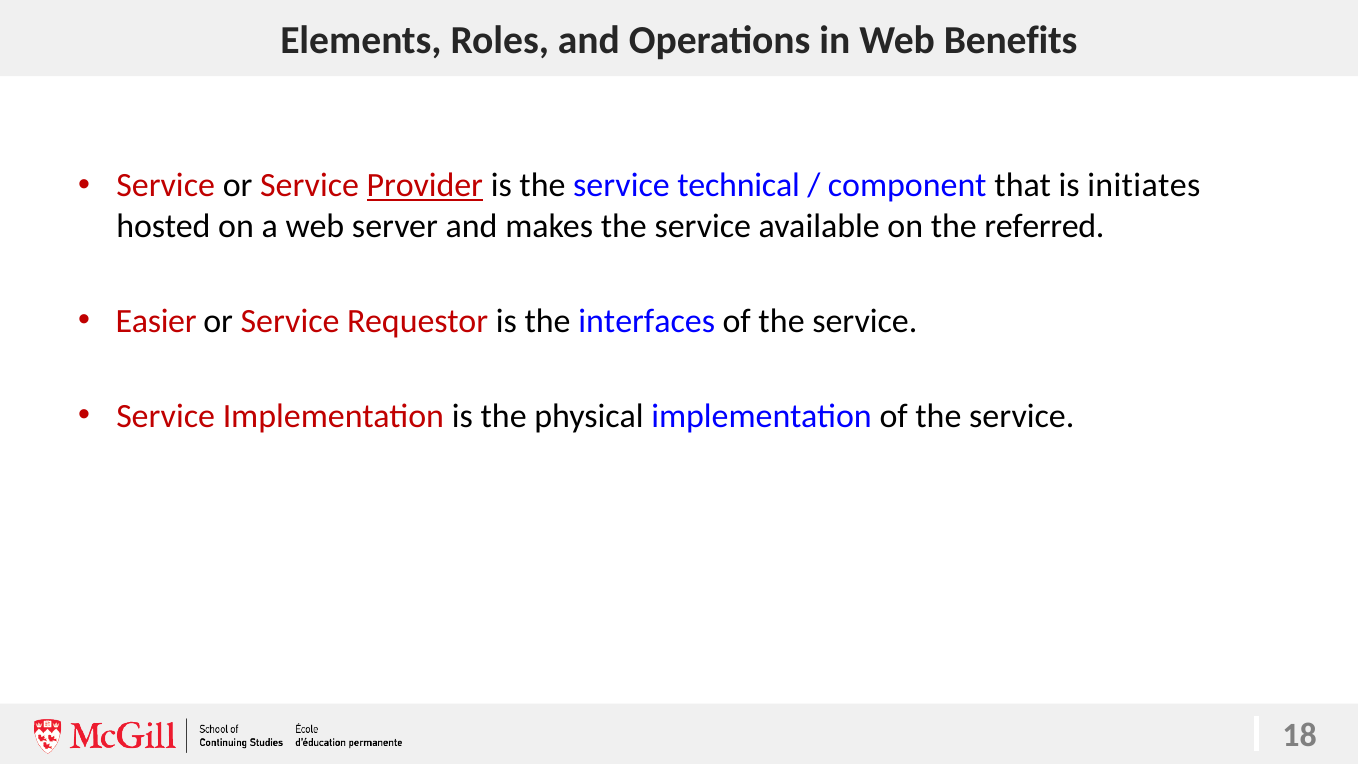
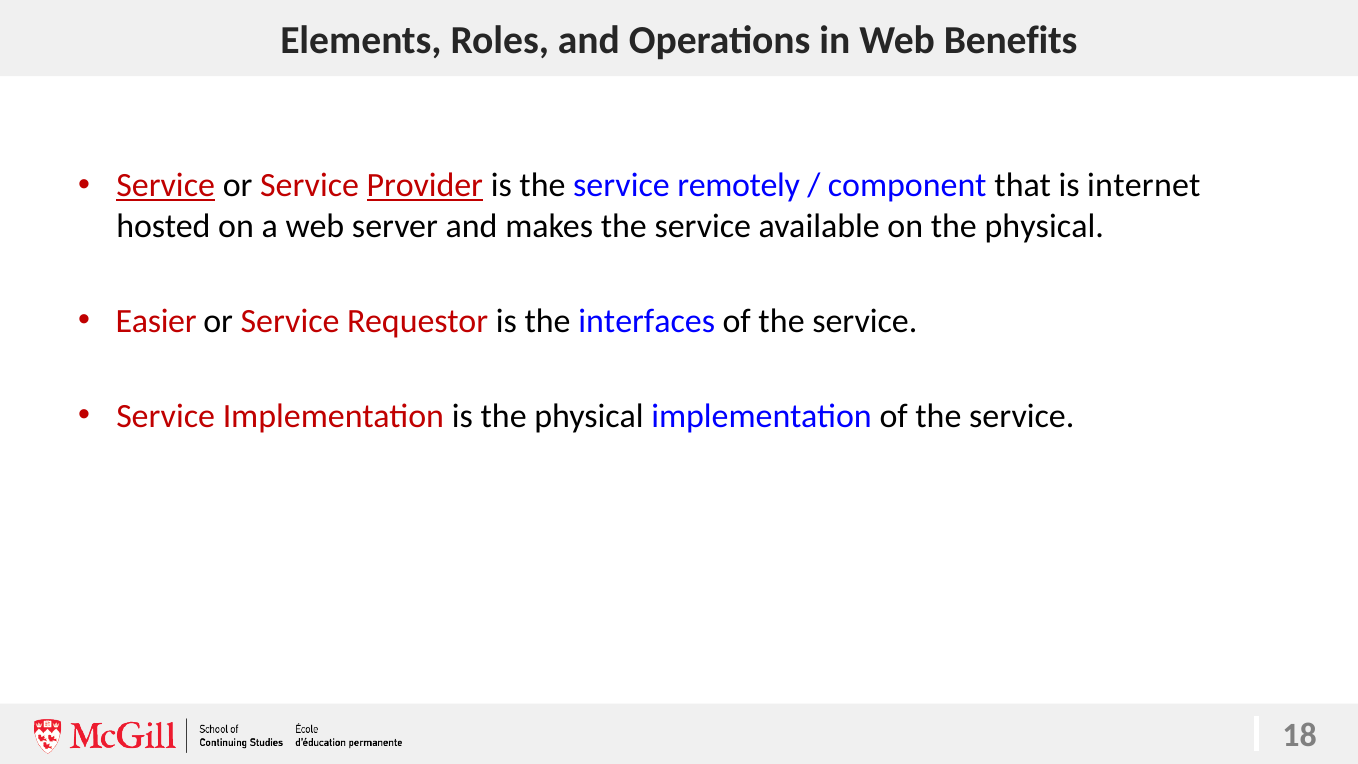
Service underline: none -> present (166, 186)
technical: technical -> remotely (739, 186)
initiates: initiates -> internet (1144, 186)
on the referred: referred -> physical (1044, 226)
